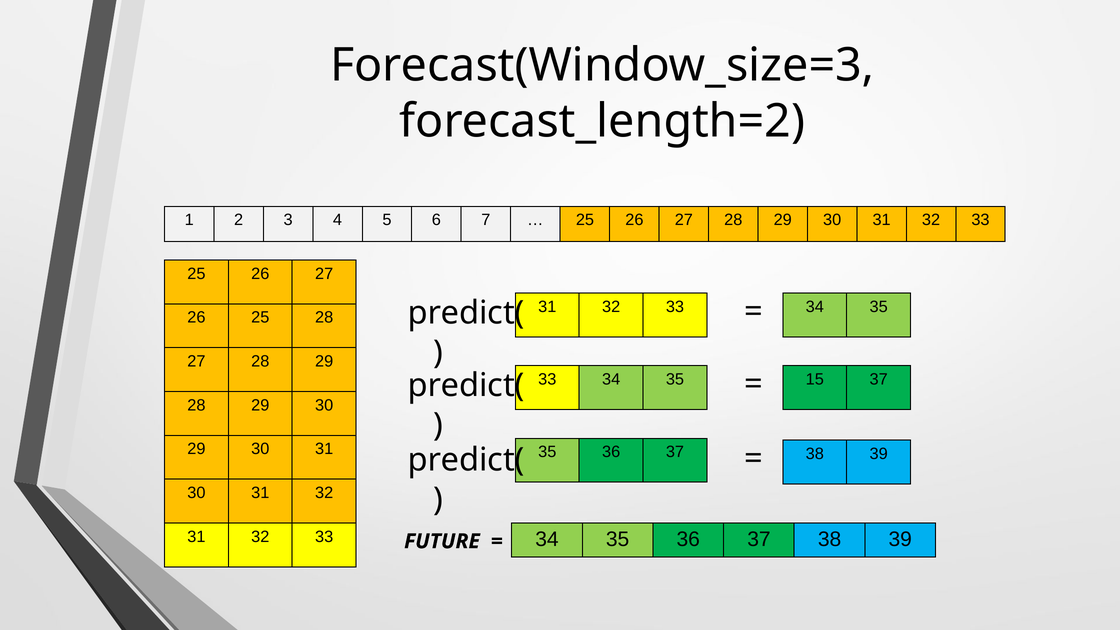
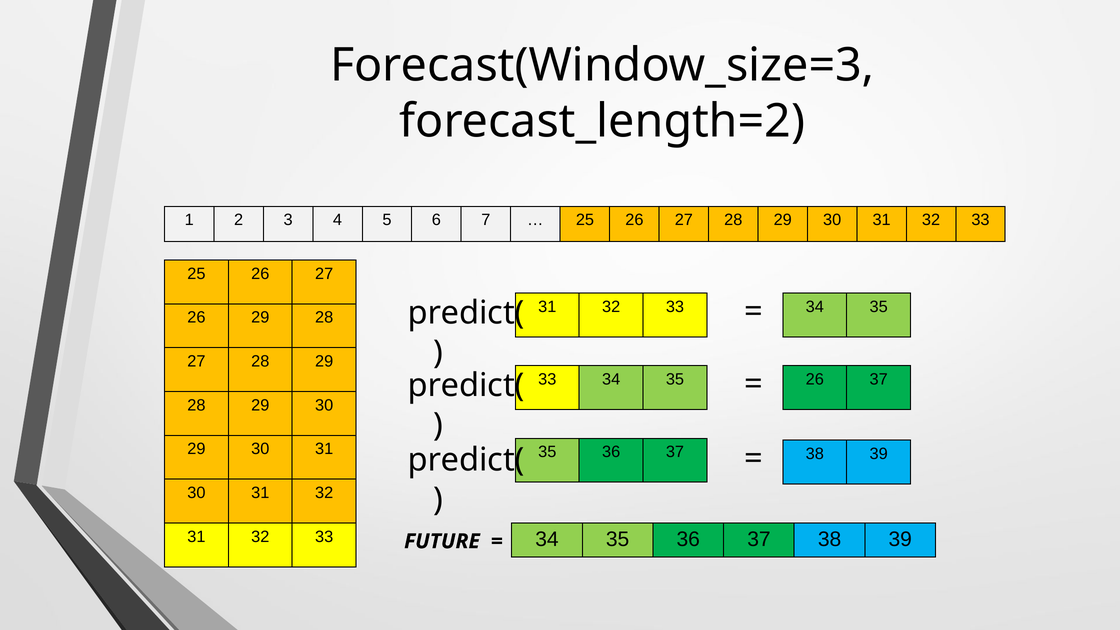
26 25: 25 -> 29 (260, 318)
15: 15 -> 26 (815, 379)
